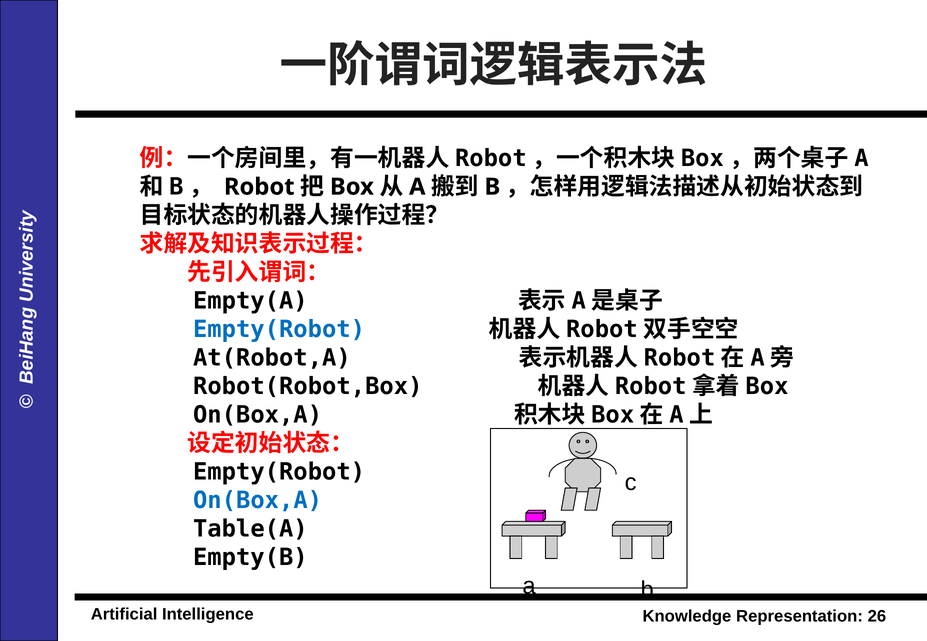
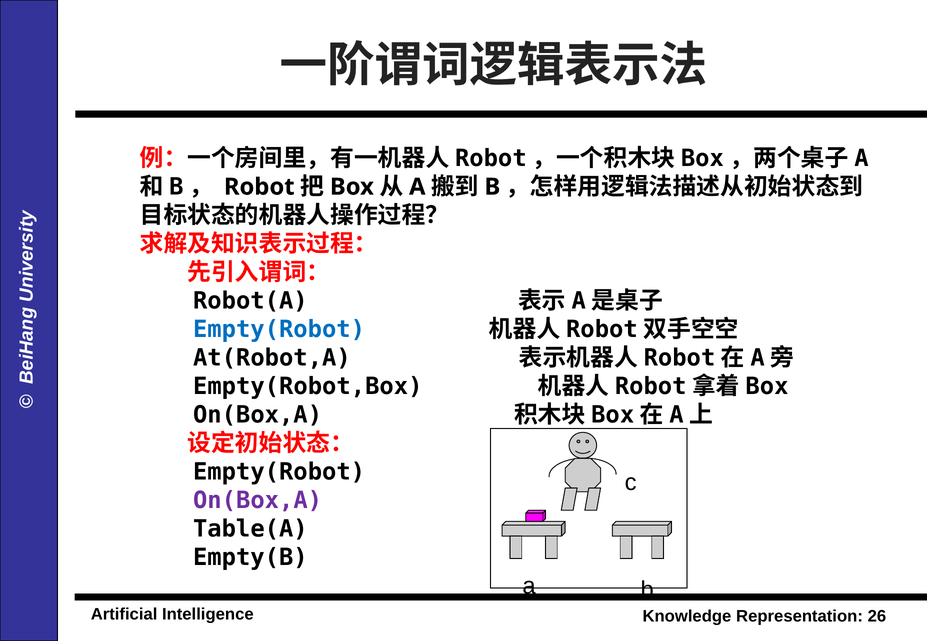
Empty(A: Empty(A -> Robot(A (250, 301)
Robot(Robot,Box: Robot(Robot,Box -> Empty(Robot,Box (308, 387)
On(Box,A colour: blue -> purple (258, 501)
